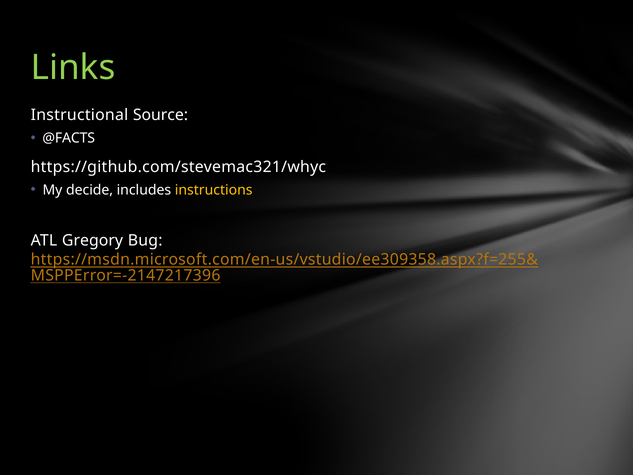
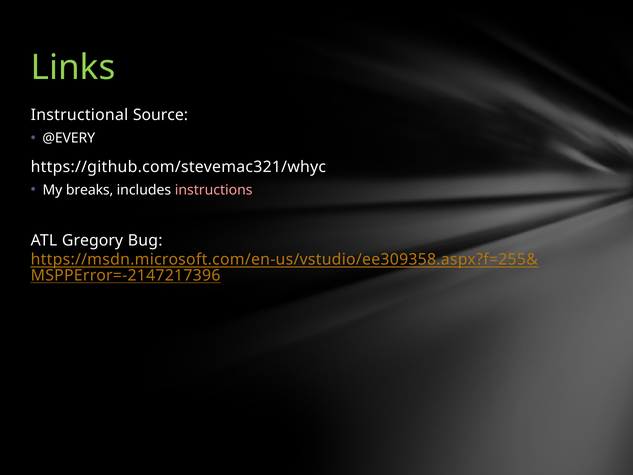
@FACTS: @FACTS -> @EVERY (69, 138)
decide: decide -> breaks (90, 190)
instructions colour: yellow -> pink (214, 190)
